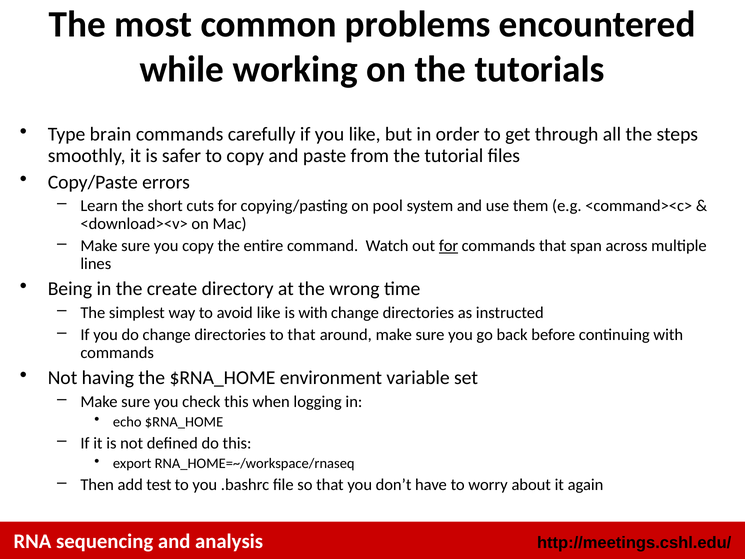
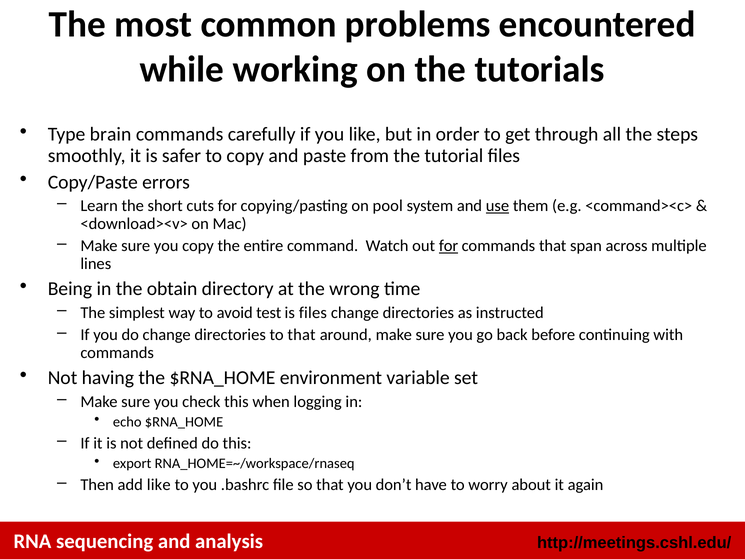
use underline: none -> present (497, 206)
create: create -> obtain (172, 289)
avoid like: like -> test (269, 312)
is with: with -> files (313, 312)
add test: test -> like (159, 485)
